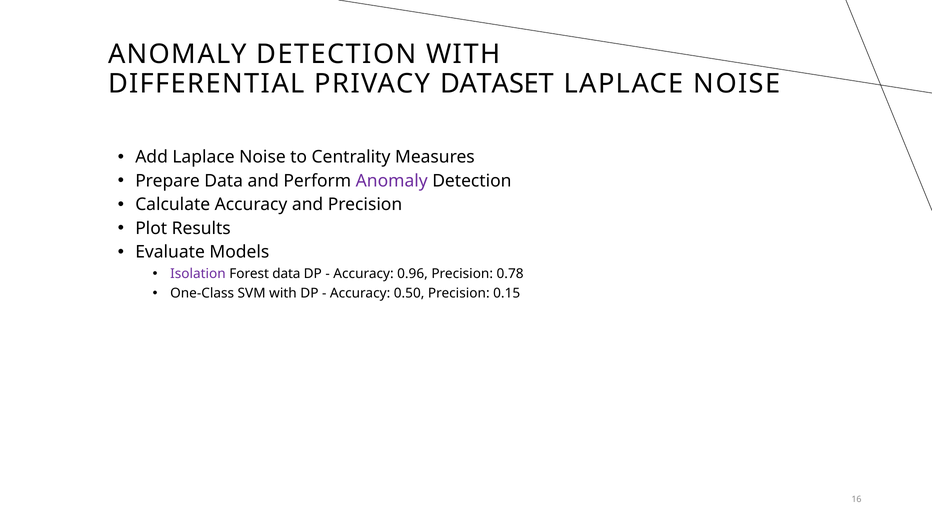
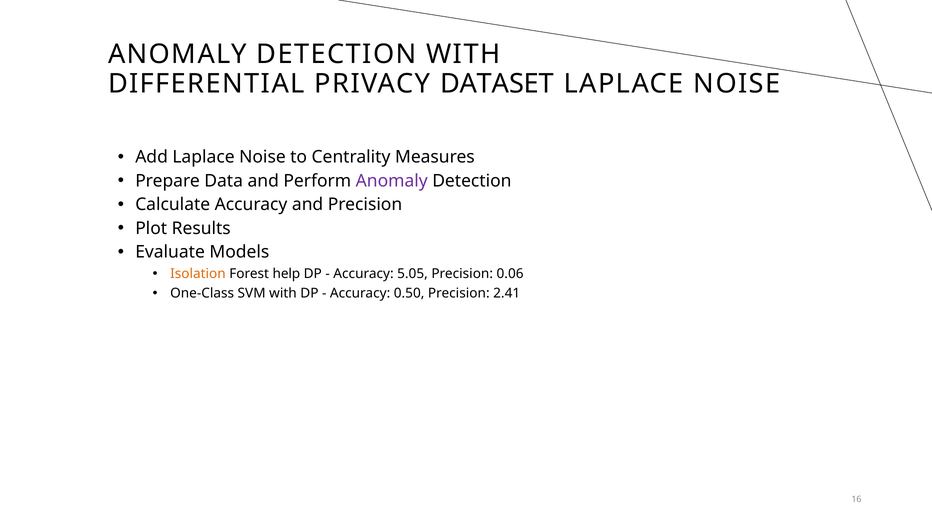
Isolation colour: purple -> orange (198, 274)
Forest data: data -> help (286, 274)
0.96: 0.96 -> 5.05 (412, 274)
0.78: 0.78 -> 0.06 (510, 274)
0.15: 0.15 -> 2.41 (507, 293)
